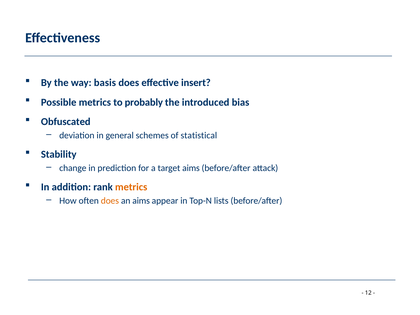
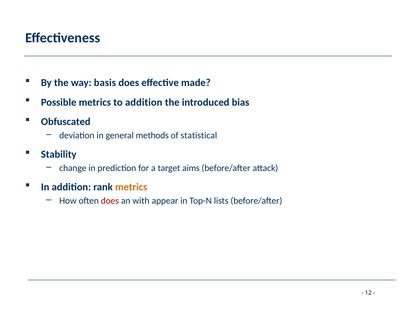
insert: insert -> made (196, 83)
to probably: probably -> addition (144, 102)
schemes: schemes -> methods (152, 136)
does colour: orange -> red (110, 201)
an aims: aims -> with (141, 201)
